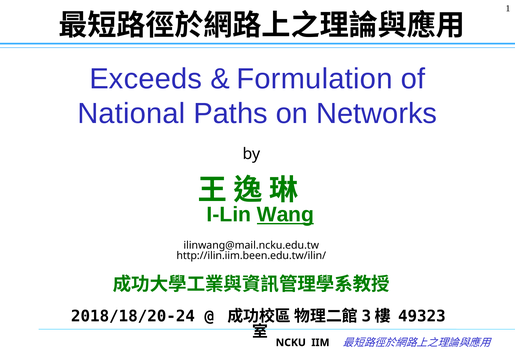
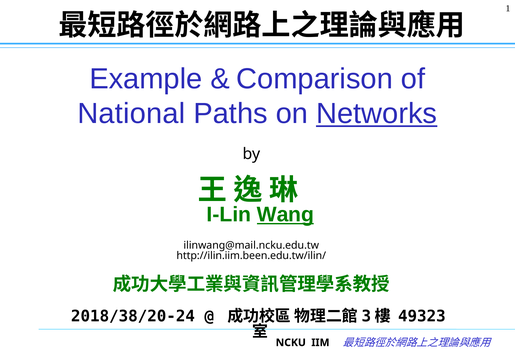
Exceeds: Exceeds -> Example (146, 79)
Formulation: Formulation -> Comparison (315, 79)
Networks underline: none -> present (377, 114)
2018/18/20-24: 2018/18/20-24 -> 2018/38/20-24 (133, 316)
